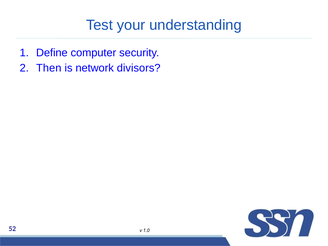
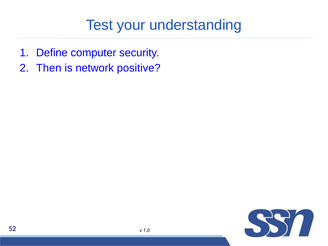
divisors: divisors -> positive (139, 68)
